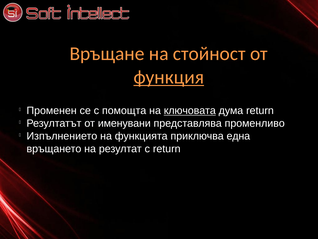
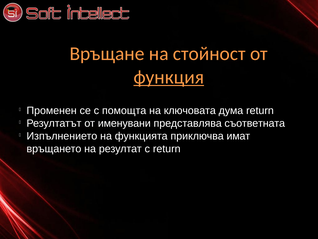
ключовата underline: present -> none (190, 110)
променливо: променливо -> съответната (255, 123)
една: една -> имат (238, 136)
